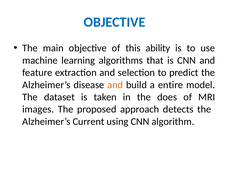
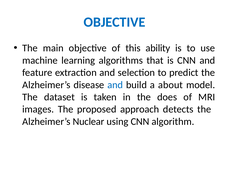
and colour: orange -> blue (115, 85)
entire: entire -> about (171, 85)
Current: Current -> Nuclear (89, 121)
